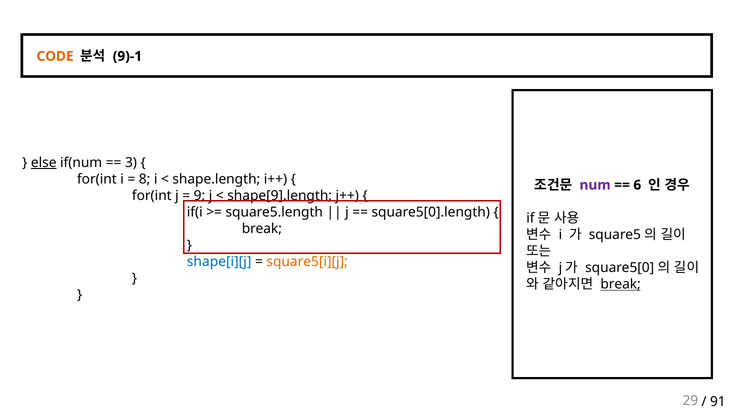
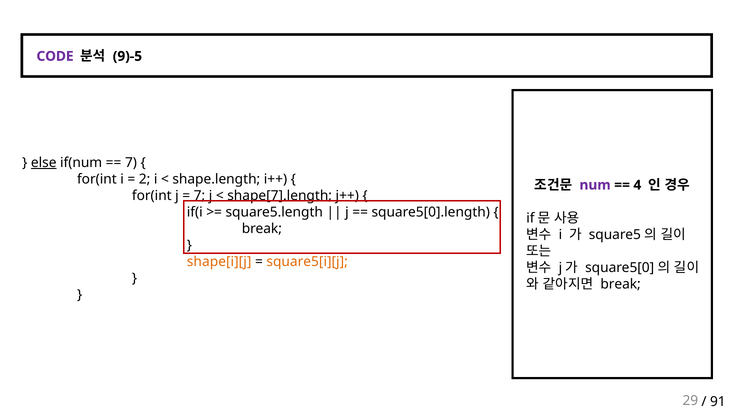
CODE colour: orange -> purple (55, 56)
9)-1: 9)-1 -> 9)-5 (127, 56)
3: 3 -> 7 (131, 163)
8: 8 -> 2 (145, 179)
6: 6 -> 4 (637, 185)
9: 9 -> 7 (200, 196)
shape[9].length: shape[9].length -> shape[7].length (280, 196)
shape[i][j colour: blue -> orange (219, 261)
break underline: present -> none (621, 284)
